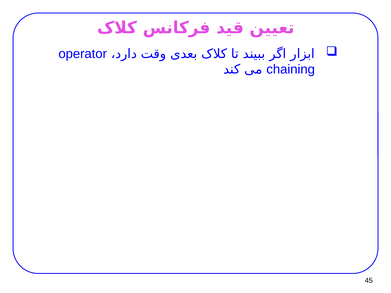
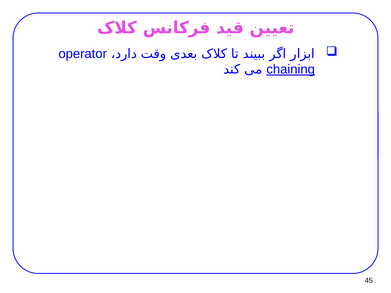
chaining underline: none -> present (291, 69)
